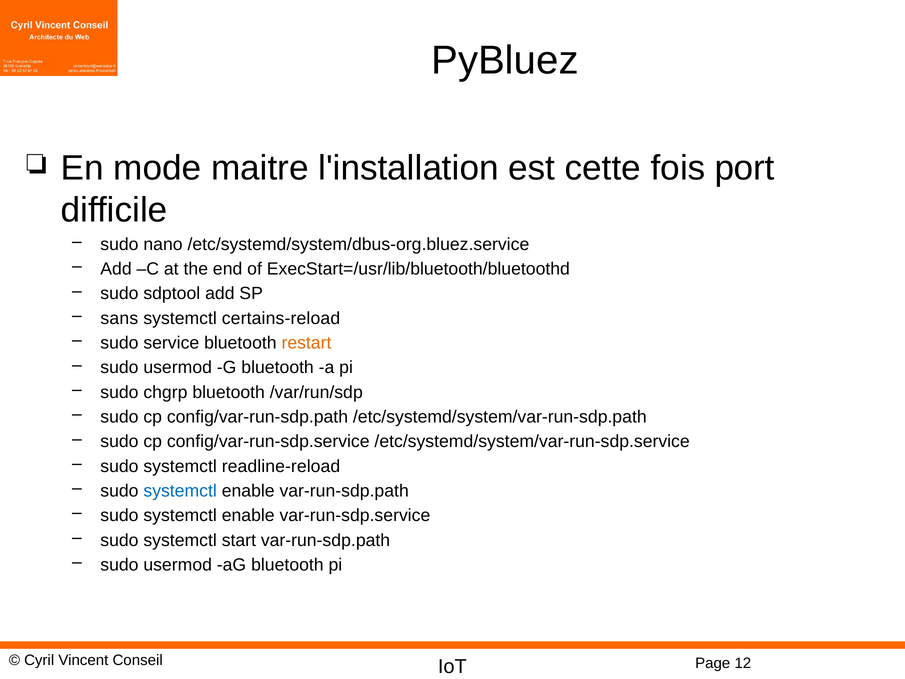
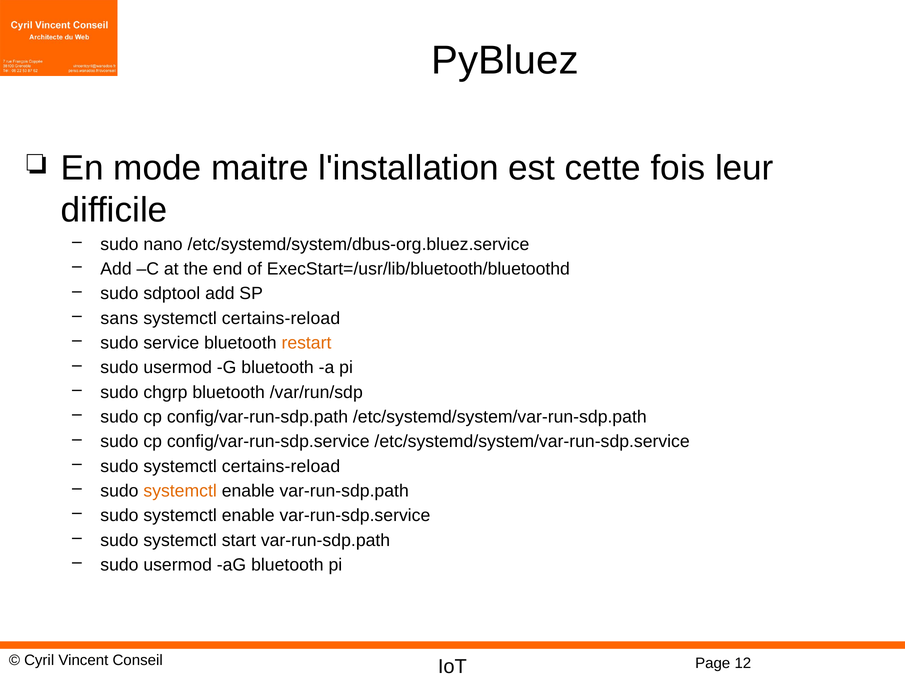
port: port -> leur (744, 168)
sudo systemctl readline-reload: readline-reload -> certains-reload (281, 466)
systemctl colour: blue -> orange (180, 491)
